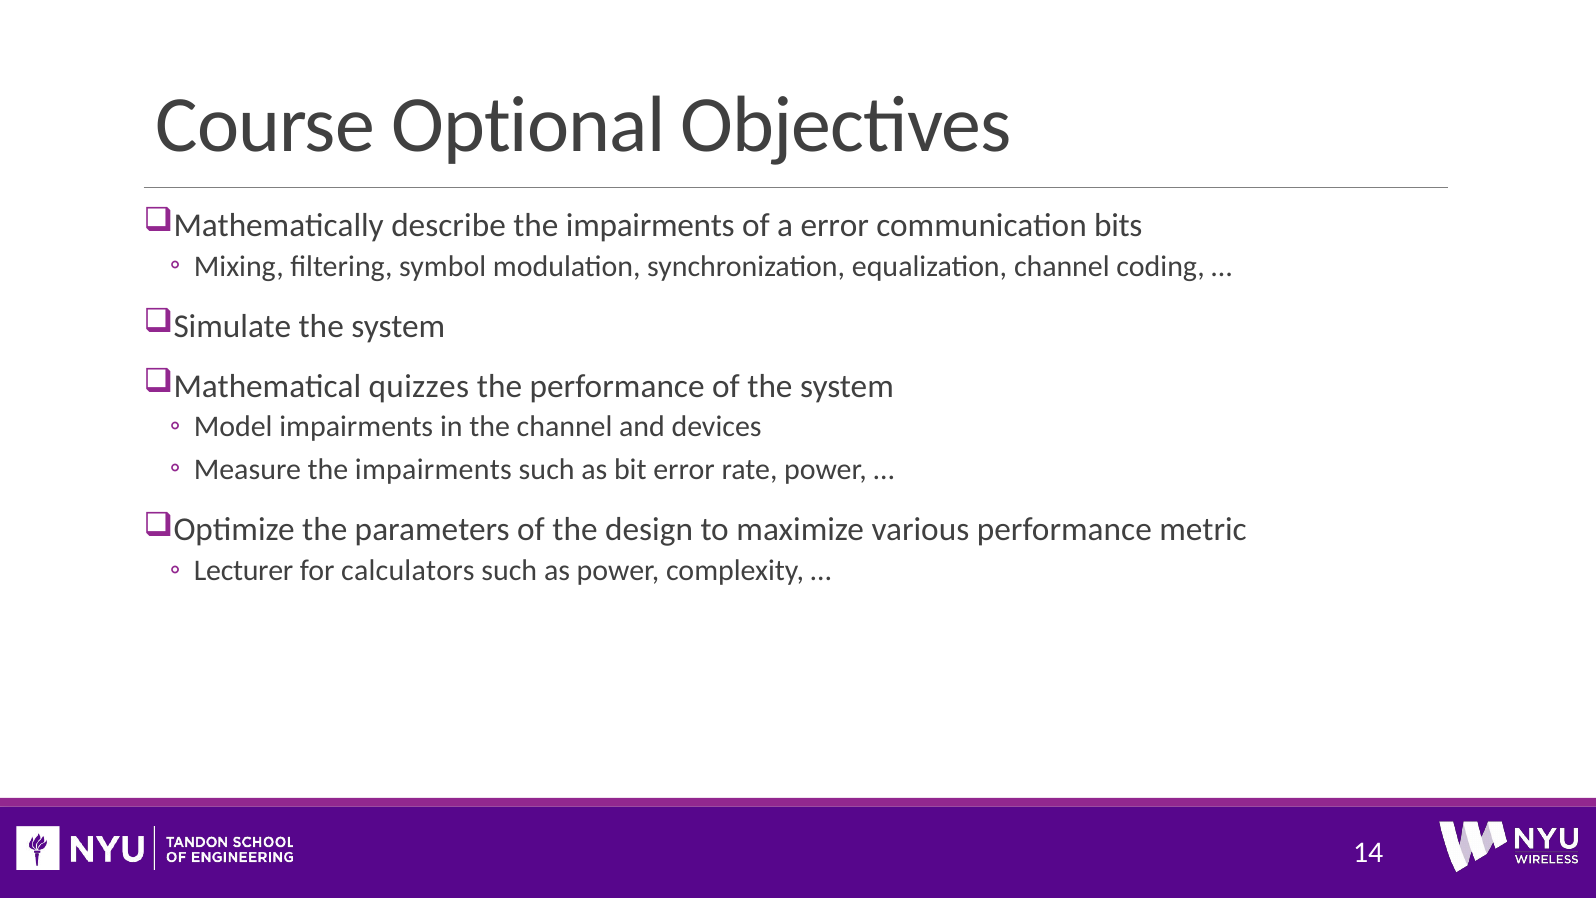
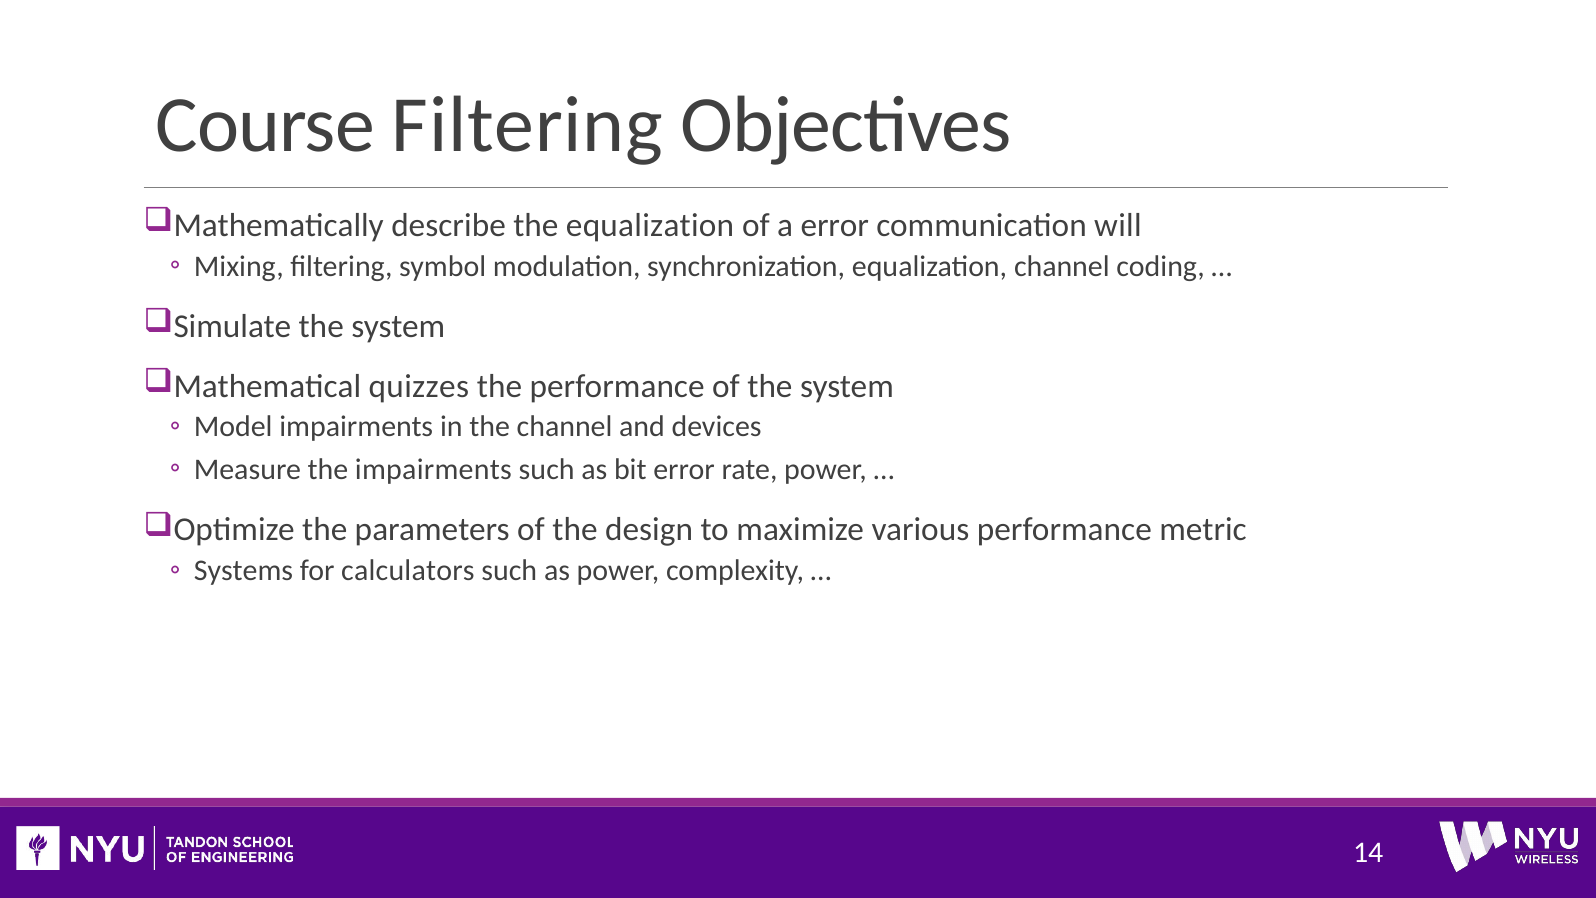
Course Optional: Optional -> Filtering (527, 125)
describe the impairments: impairments -> equalization (650, 225)
bits: bits -> will (1118, 225)
Lecturer: Lecturer -> Systems (243, 571)
